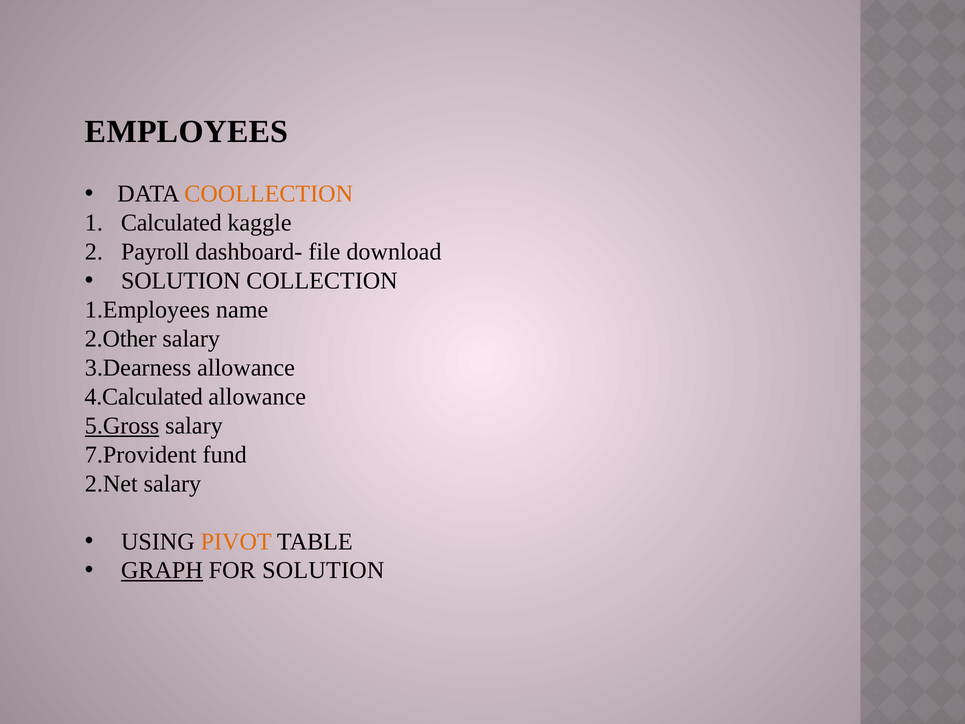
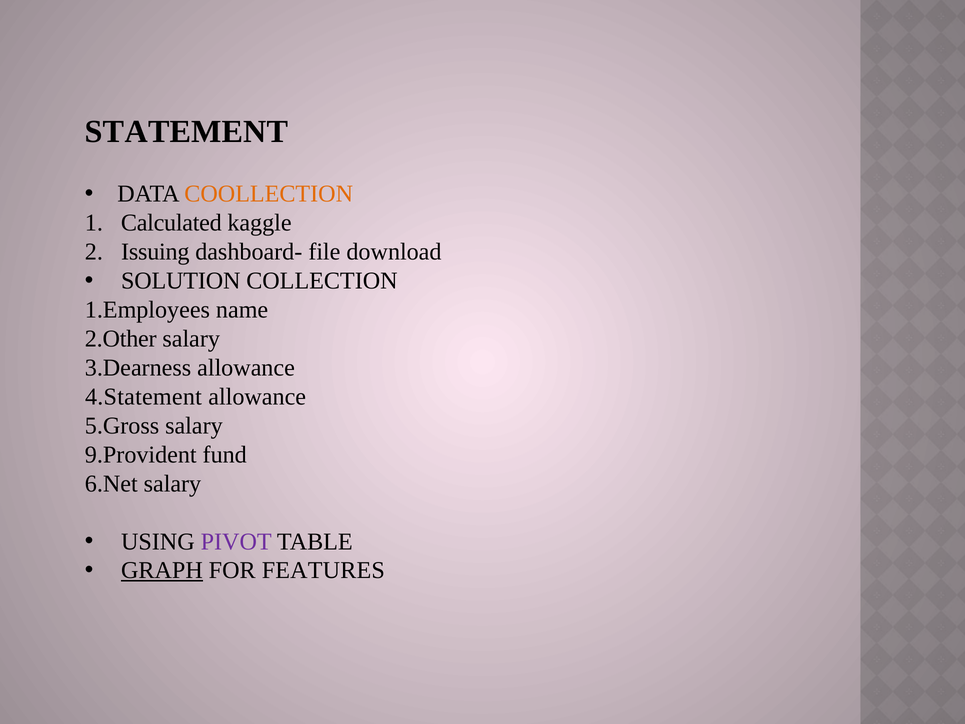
EMPLOYEES: EMPLOYEES -> STATEMENT (187, 132)
Payroll: Payroll -> Issuing (155, 252)
4.Calculated: 4.Calculated -> 4.Statement (143, 397)
5.Gross underline: present -> none (122, 426)
7.Provident: 7.Provident -> 9.Provident (141, 455)
2.Net: 2.Net -> 6.Net (111, 483)
PIVOT colour: orange -> purple (236, 541)
FOR SOLUTION: SOLUTION -> FEATURES (323, 570)
